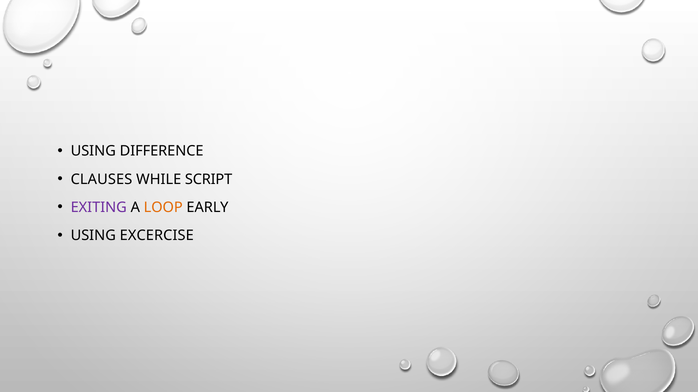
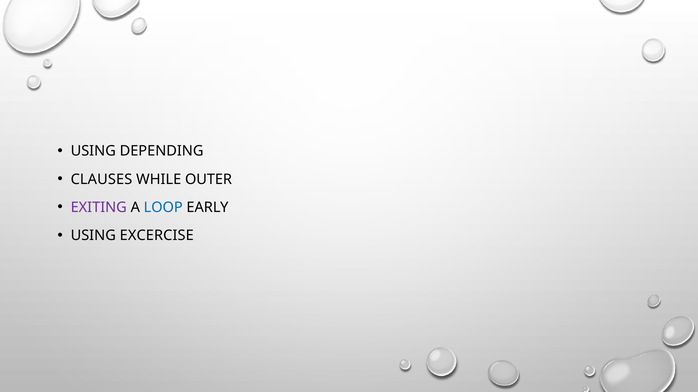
DIFFERENCE: DIFFERENCE -> DEPENDING (162, 151)
SCRIPT: SCRIPT -> OUTER (209, 180)
LOOP colour: orange -> blue (163, 208)
